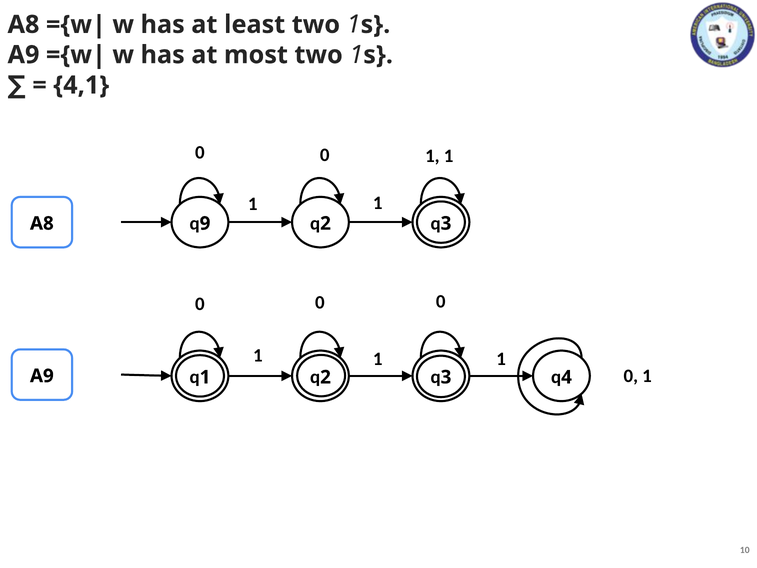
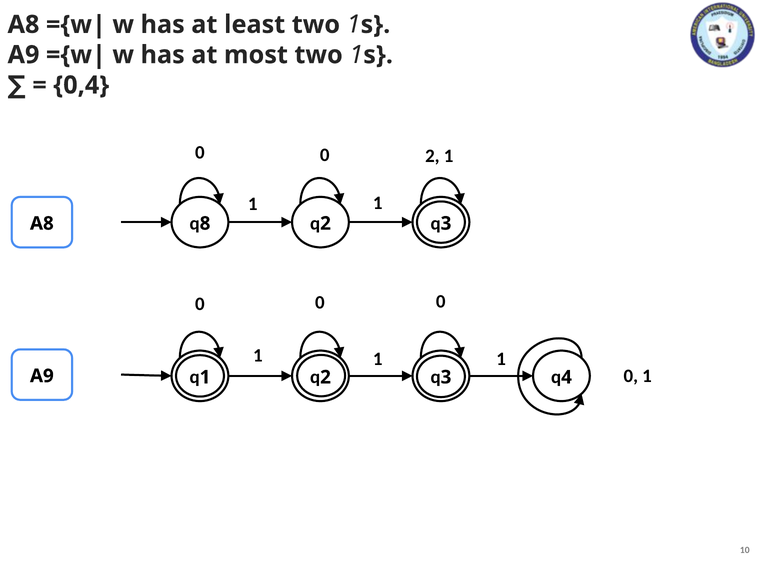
4,1: 4,1 -> 0,4 (81, 85)
1: 1 -> 2 (432, 156)
9: 9 -> 8 (205, 223)
